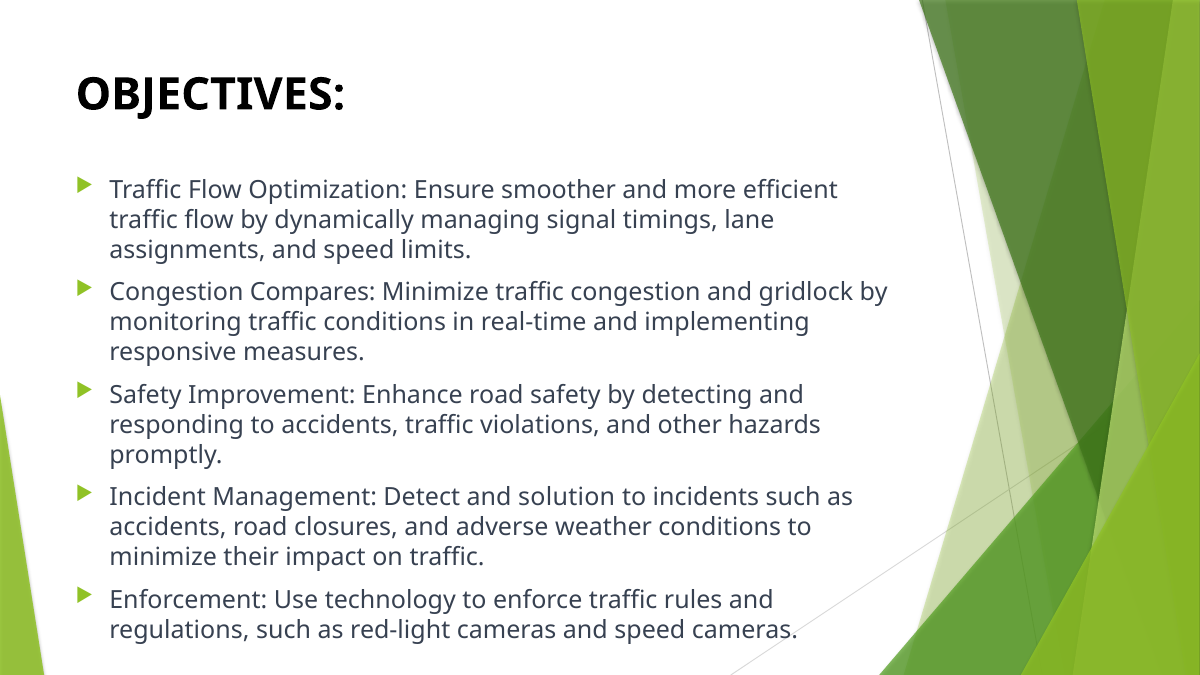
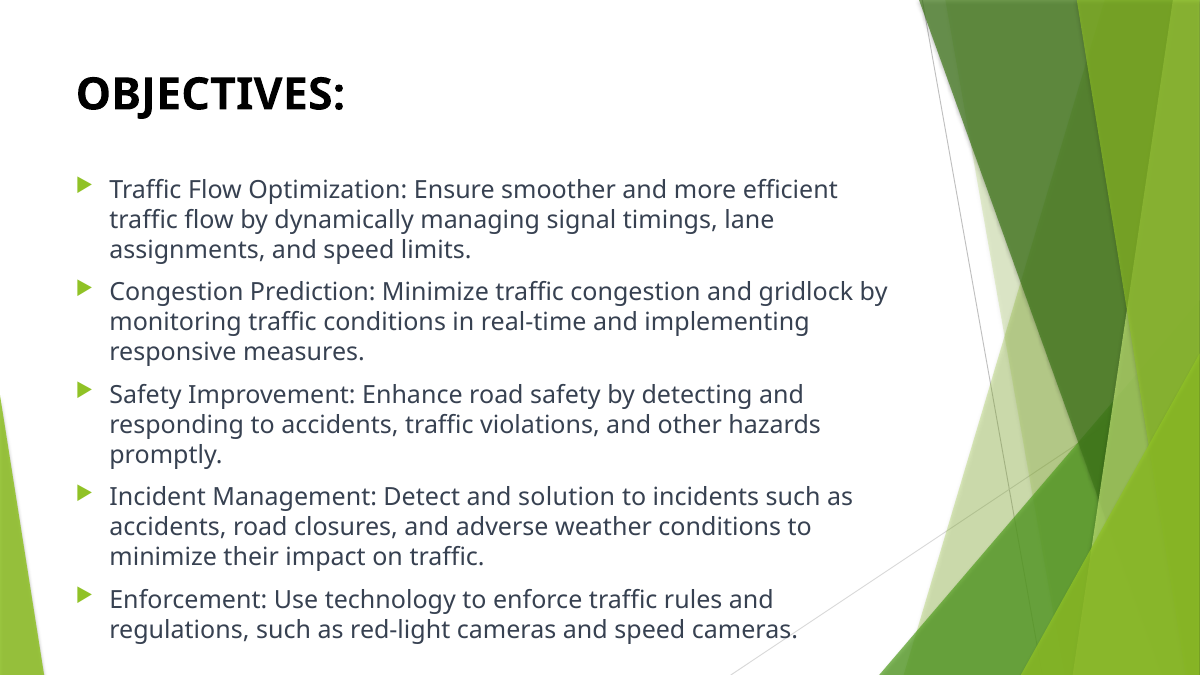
Compares: Compares -> Prediction (313, 292)
